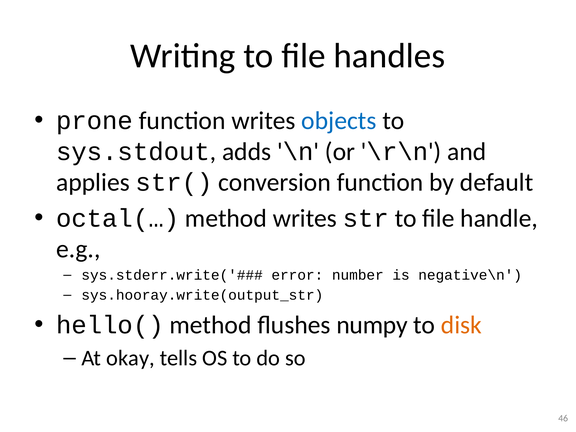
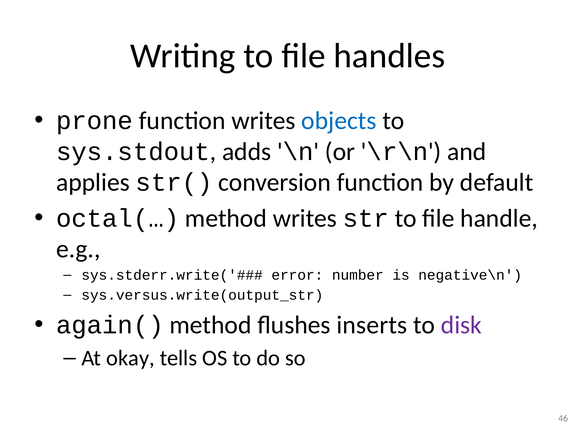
sys.hooray.write(output_str: sys.hooray.write(output_str -> sys.versus.write(output_str (202, 295)
hello(: hello( -> again( (110, 325)
numpy: numpy -> inserts (372, 325)
disk colour: orange -> purple (461, 325)
